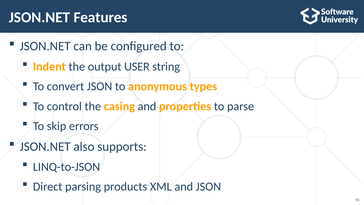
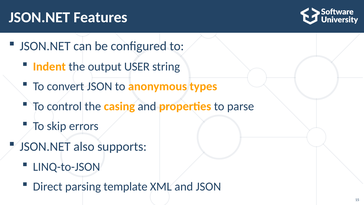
products: products -> template (126, 186)
